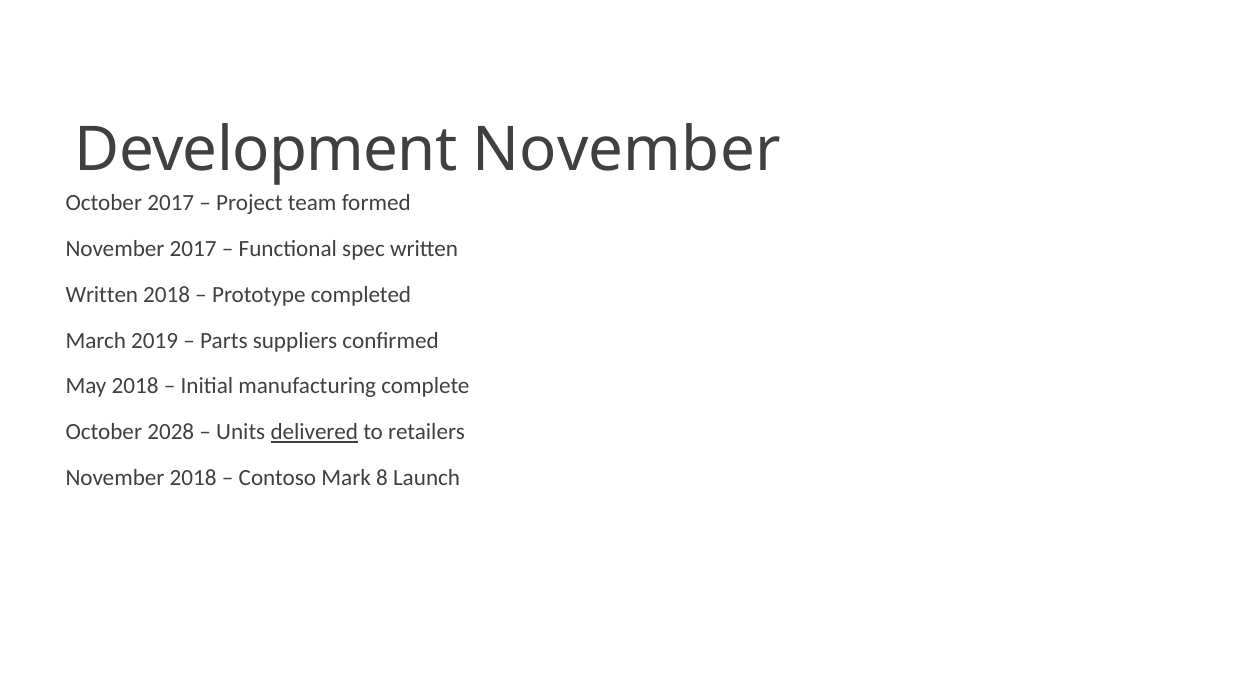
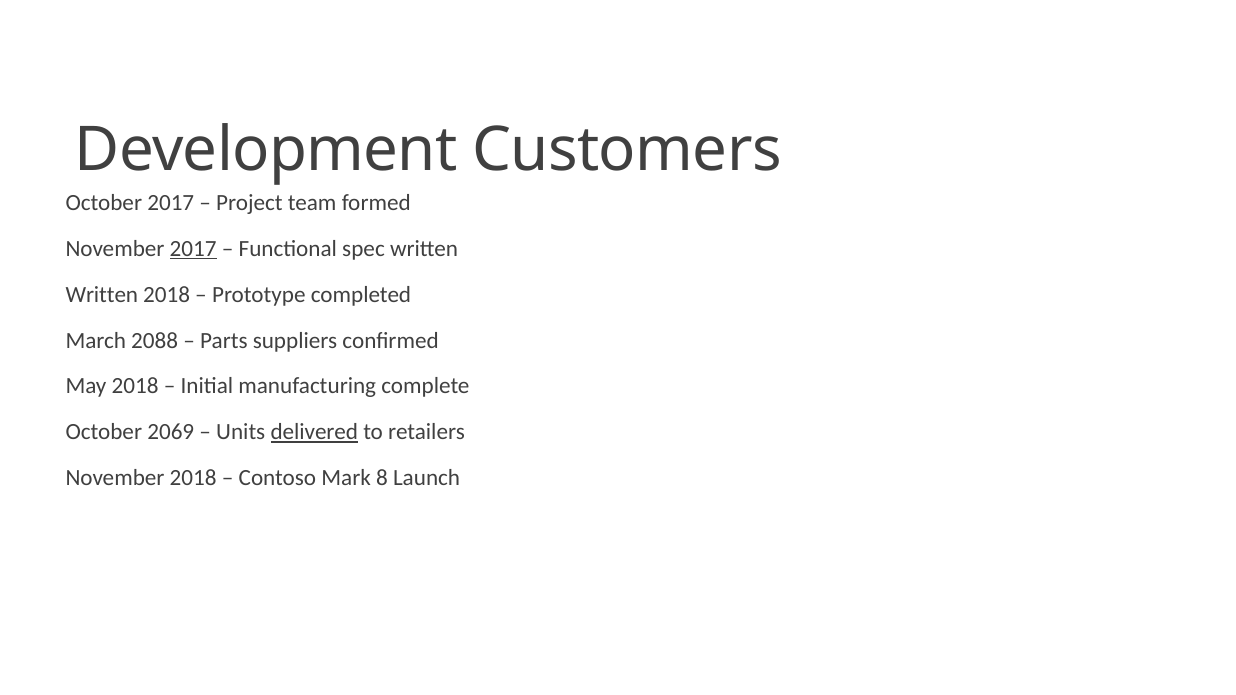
Development November: November -> Customers (627, 150)
2017 underline: none -> present (193, 249)
2019: 2019 -> 2088 (155, 341)
2028: 2028 -> 2069 (171, 432)
